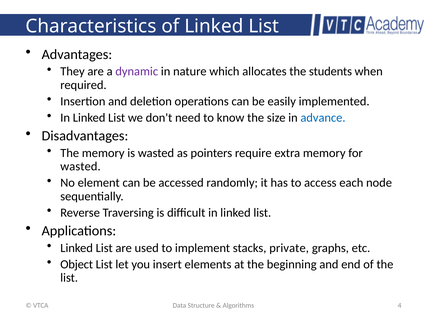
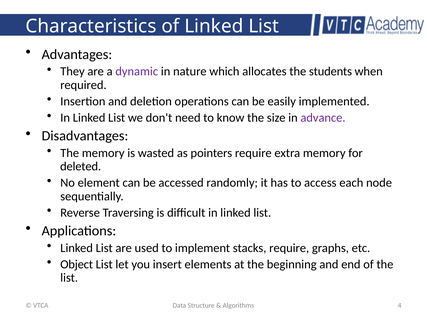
advance colour: blue -> purple (323, 118)
wasted: wasted -> deleted (81, 167)
stacks private: private -> require (289, 248)
